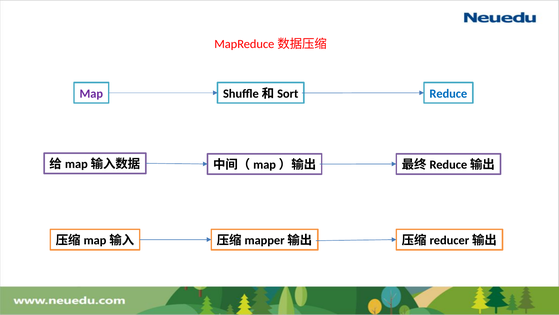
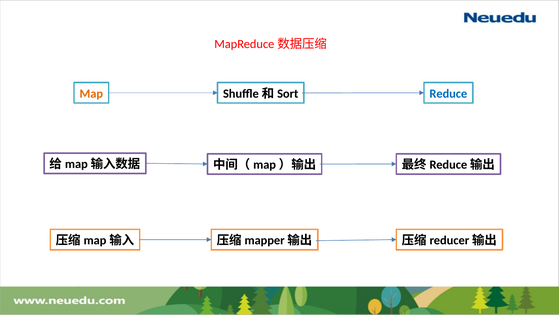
Map colour: purple -> orange (91, 94)
